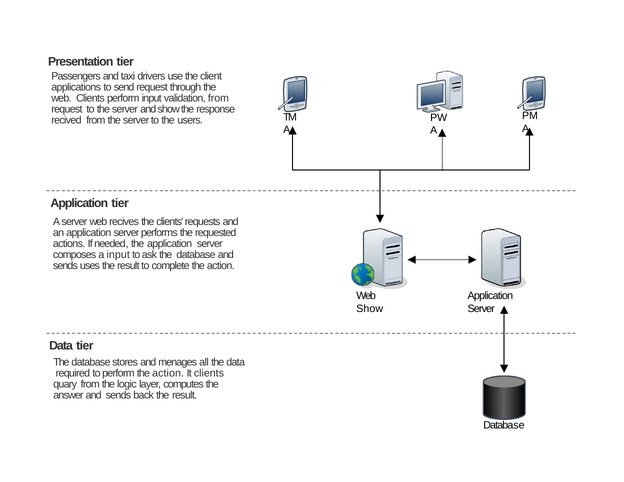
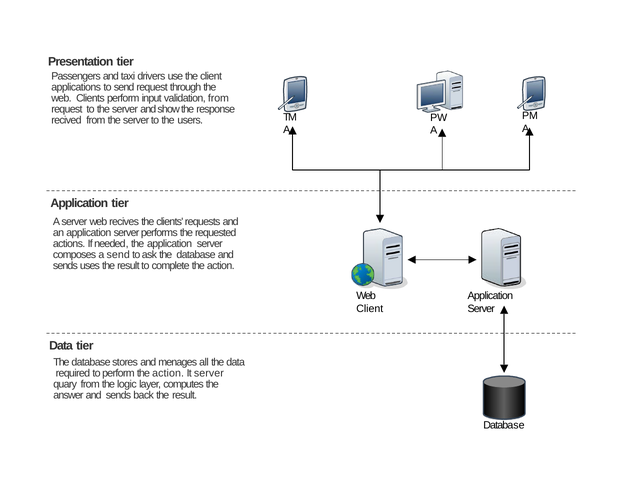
a input: input -> send (118, 255)
Show: Show -> Client (370, 309)
It clients: clients -> server (209, 373)
